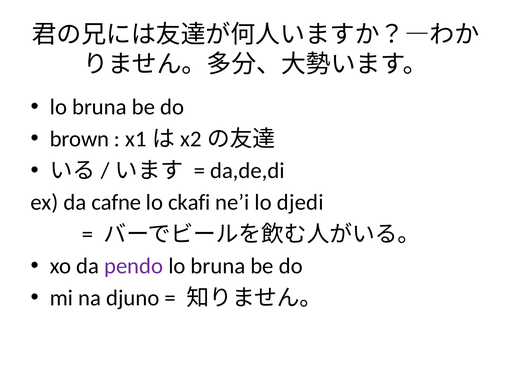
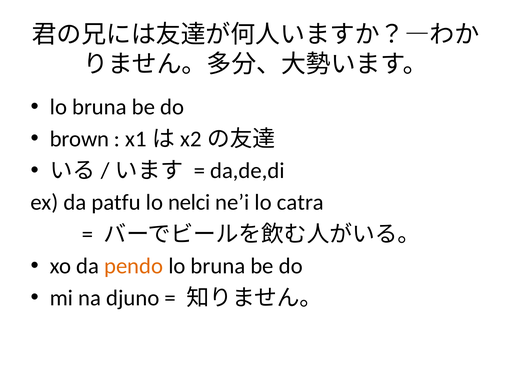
cafne: cafne -> patfu (116, 203)
ckafi: ckafi -> nelci (189, 203)
djedi: djedi -> catra (300, 203)
pendo colour: purple -> orange (134, 266)
